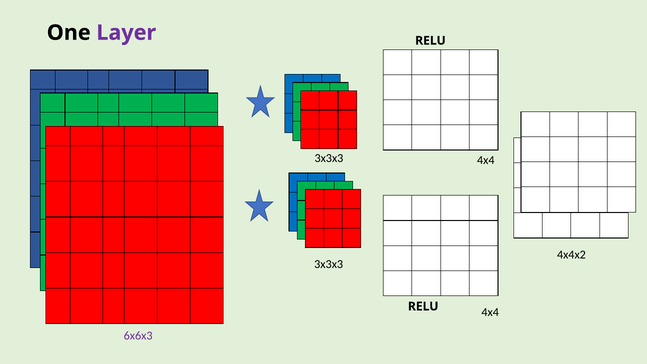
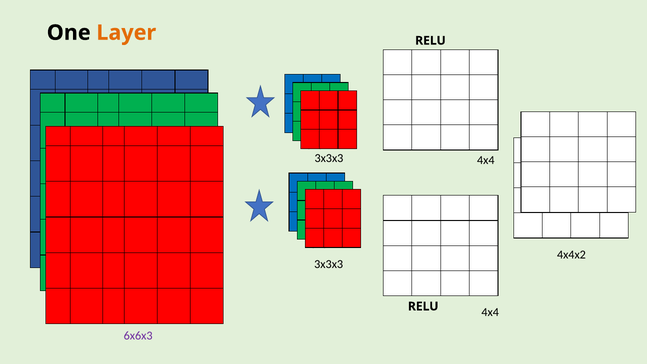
Layer colour: purple -> orange (126, 33)
